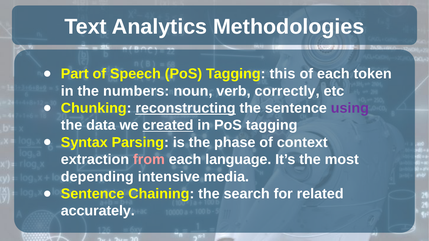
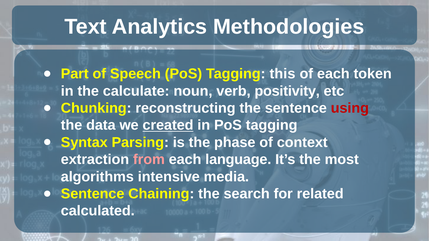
numbers: numbers -> calculate (136, 91)
correctly: correctly -> positivity (287, 91)
reconstructing underline: present -> none (185, 108)
using colour: purple -> red (350, 108)
depending: depending -> algorithms (97, 177)
accurately: accurately -> calculated (98, 211)
